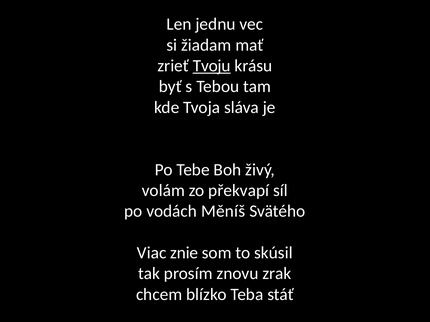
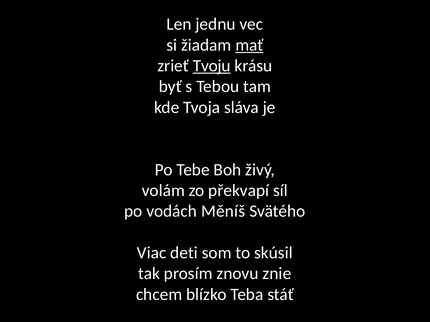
mať underline: none -> present (249, 45)
znie: znie -> deti (184, 253)
zrak: zrak -> znie (277, 274)
